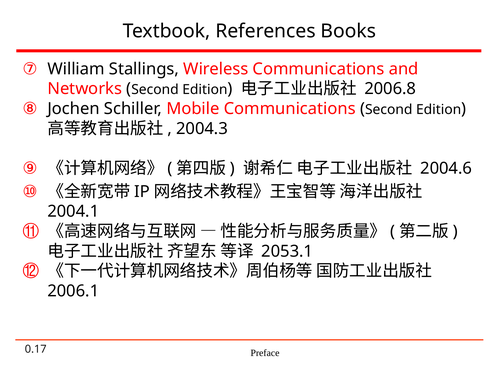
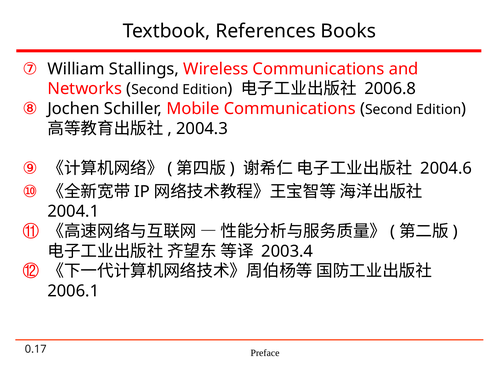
2053.1: 2053.1 -> 2003.4 (287, 251)
